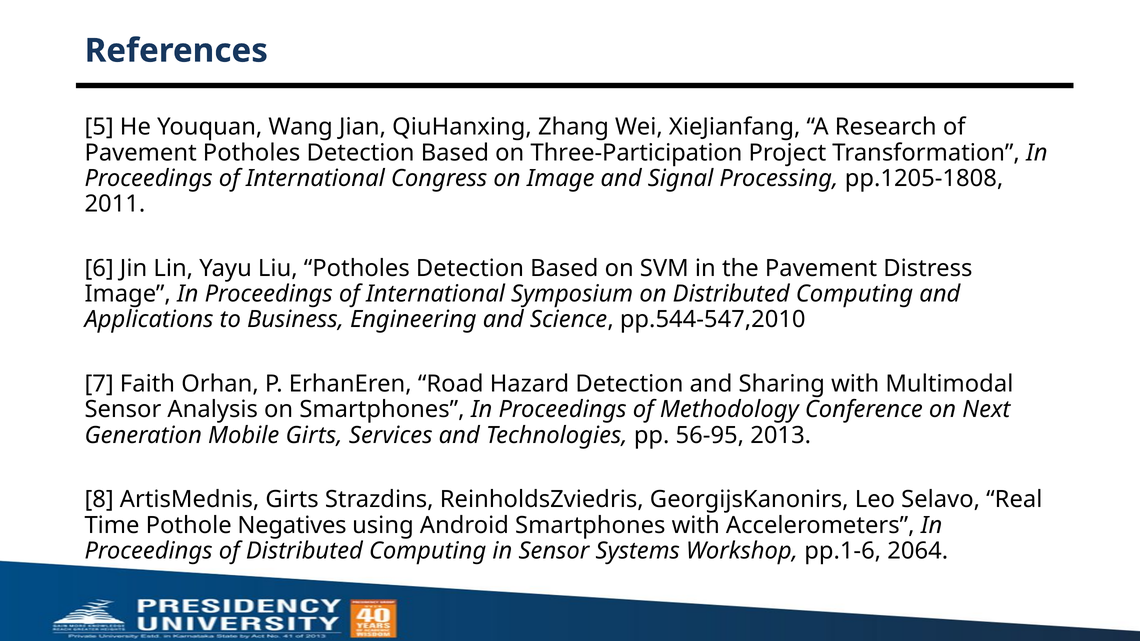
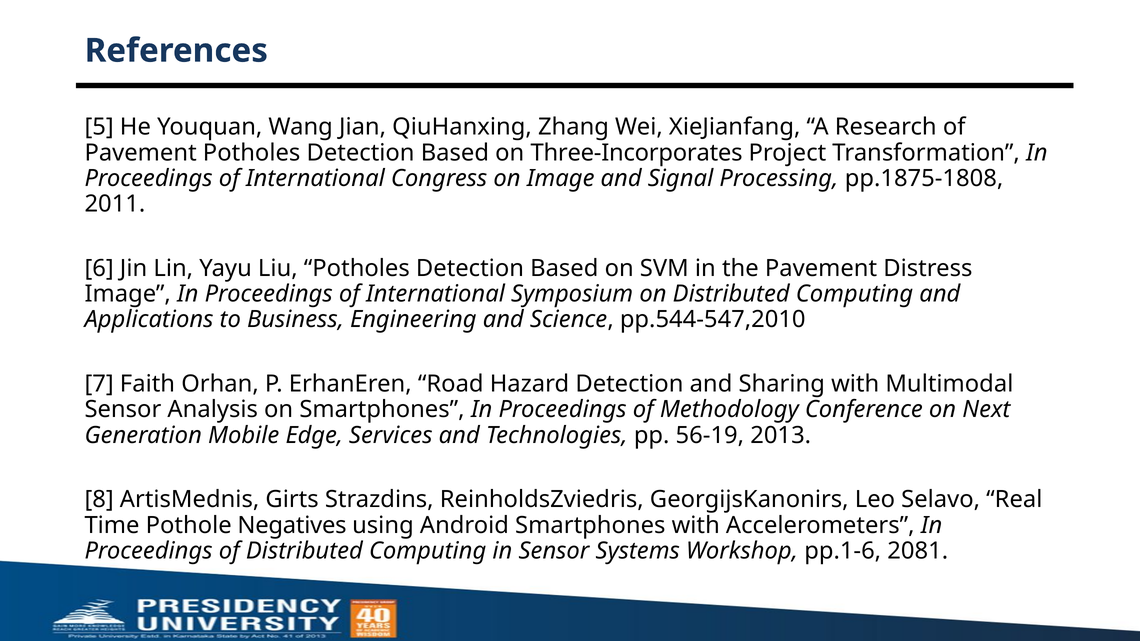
Three-Participation: Three-Participation -> Three-Incorporates (637, 153)
pp.1205-1808: pp.1205-1808 -> pp.1875-1808 (924, 178)
Mobile Girts: Girts -> Edge (314, 435)
56-95: 56-95 -> 56-19 (710, 435)
2064: 2064 -> 2081 (918, 551)
